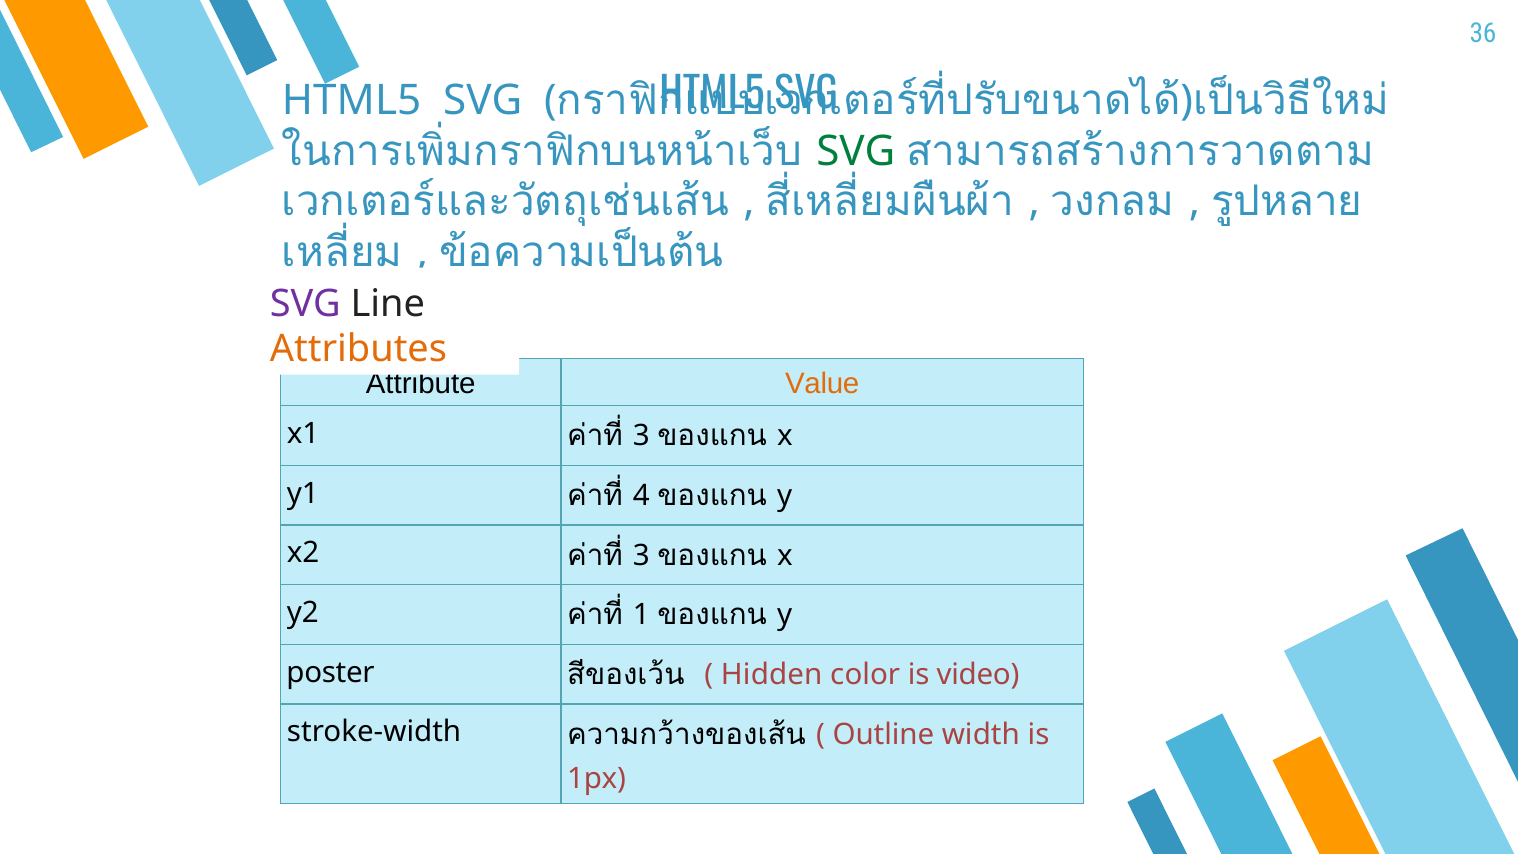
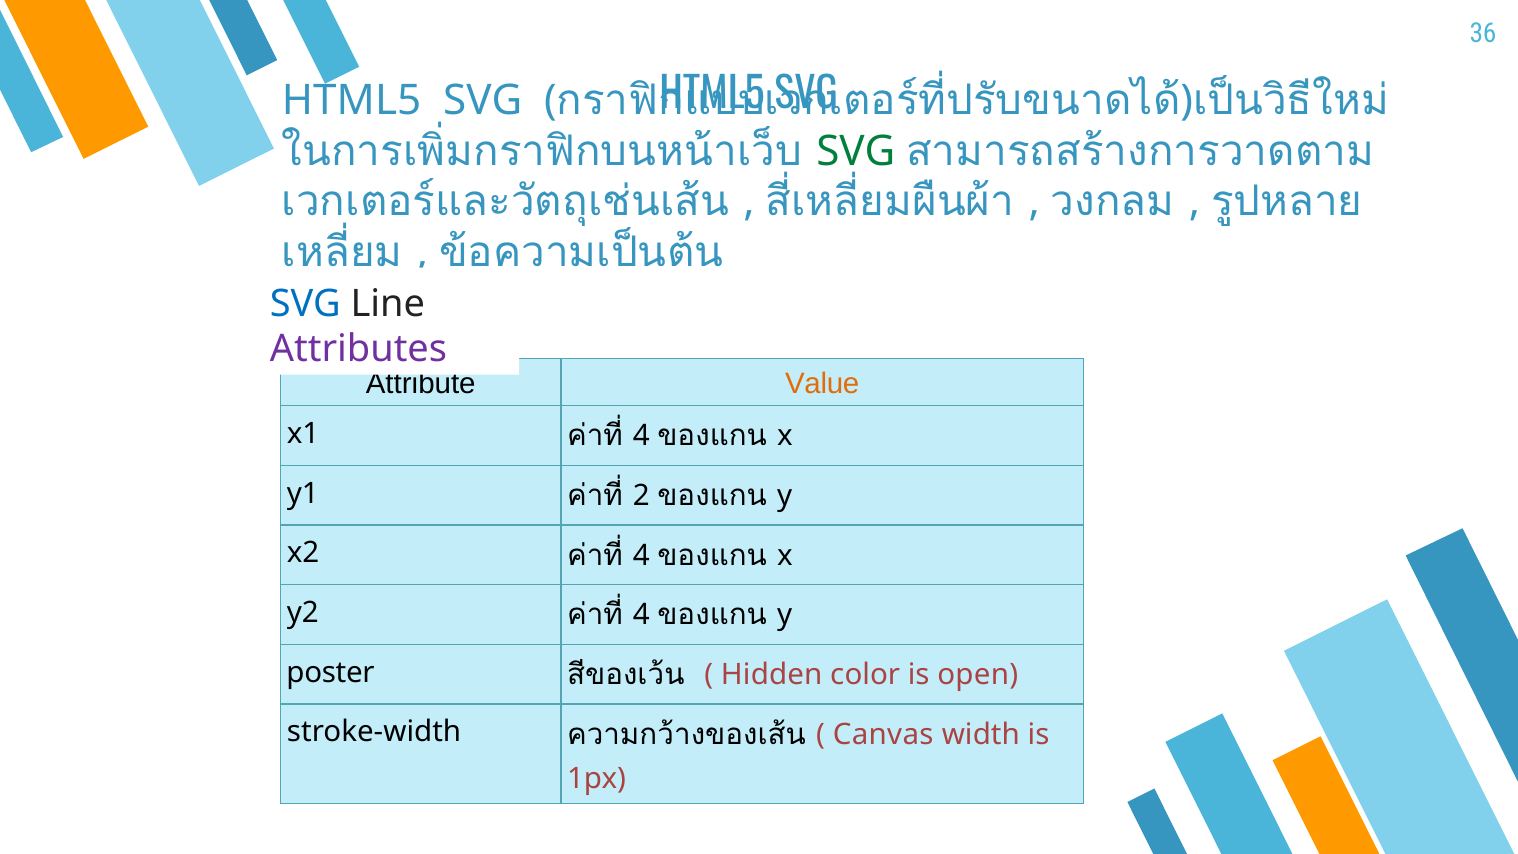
SVG colour: purple -> blue (305, 304)
Attributes colour: orange -> purple (358, 349)
3: 3 -> 4 (641, 436)
4: 4 -> 2 (641, 496)
3: 3 -> 4 (641, 555)
1: 1 -> 4 (641, 615)
video: video -> open (978, 675)
Outline: Outline -> Canvas (883, 734)
